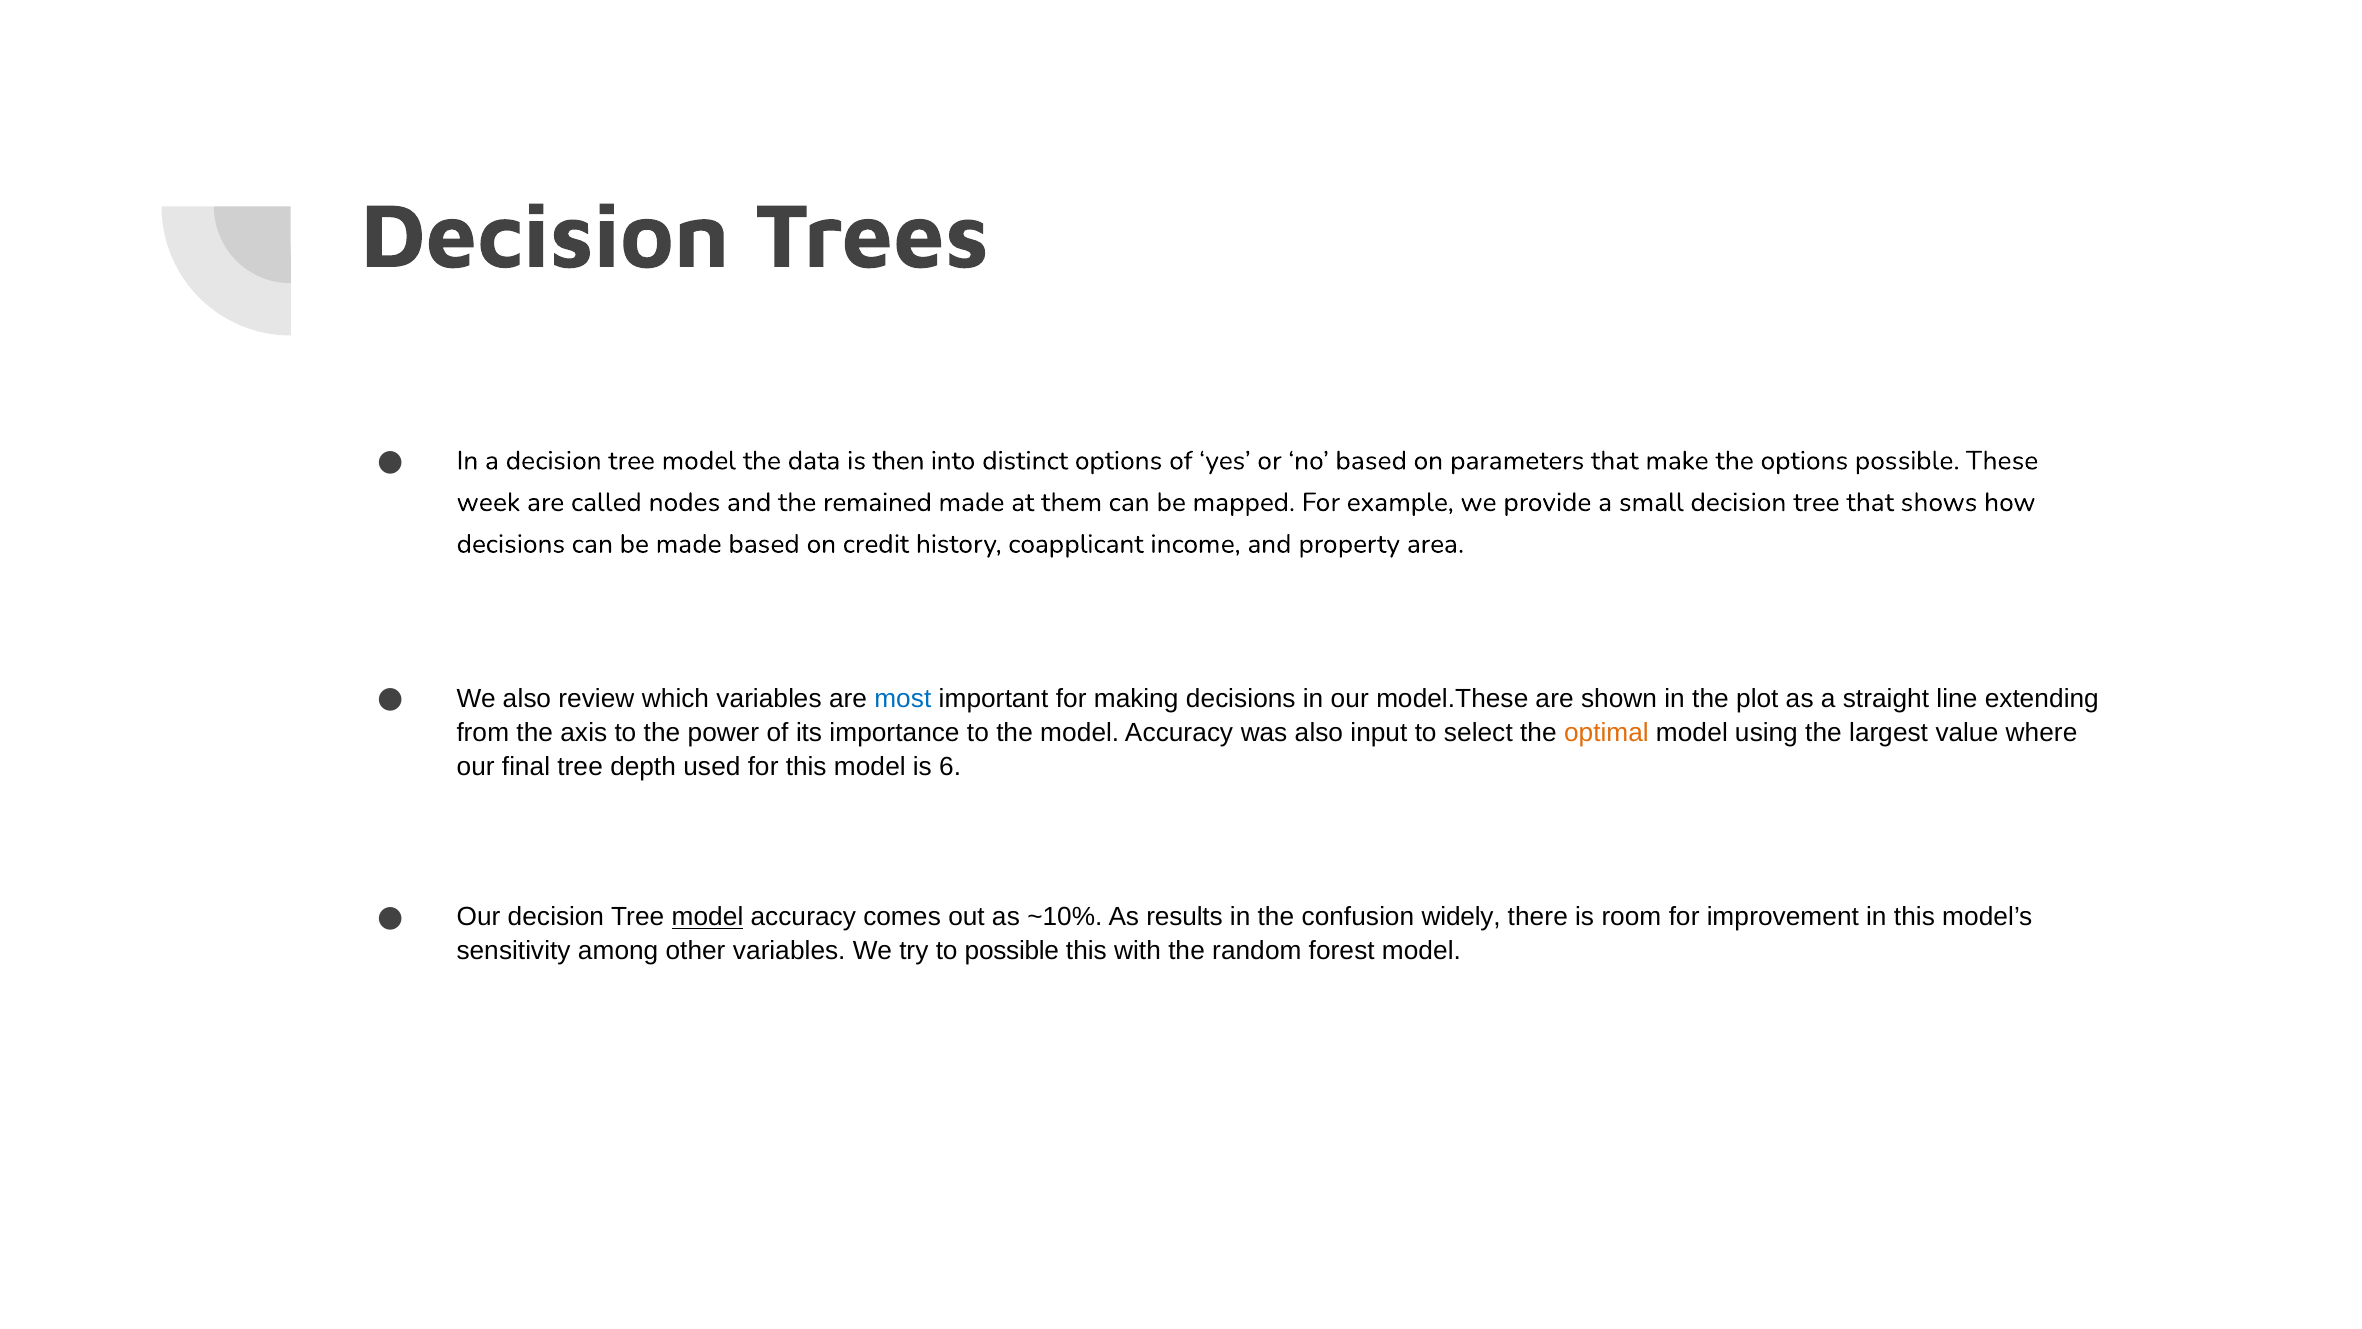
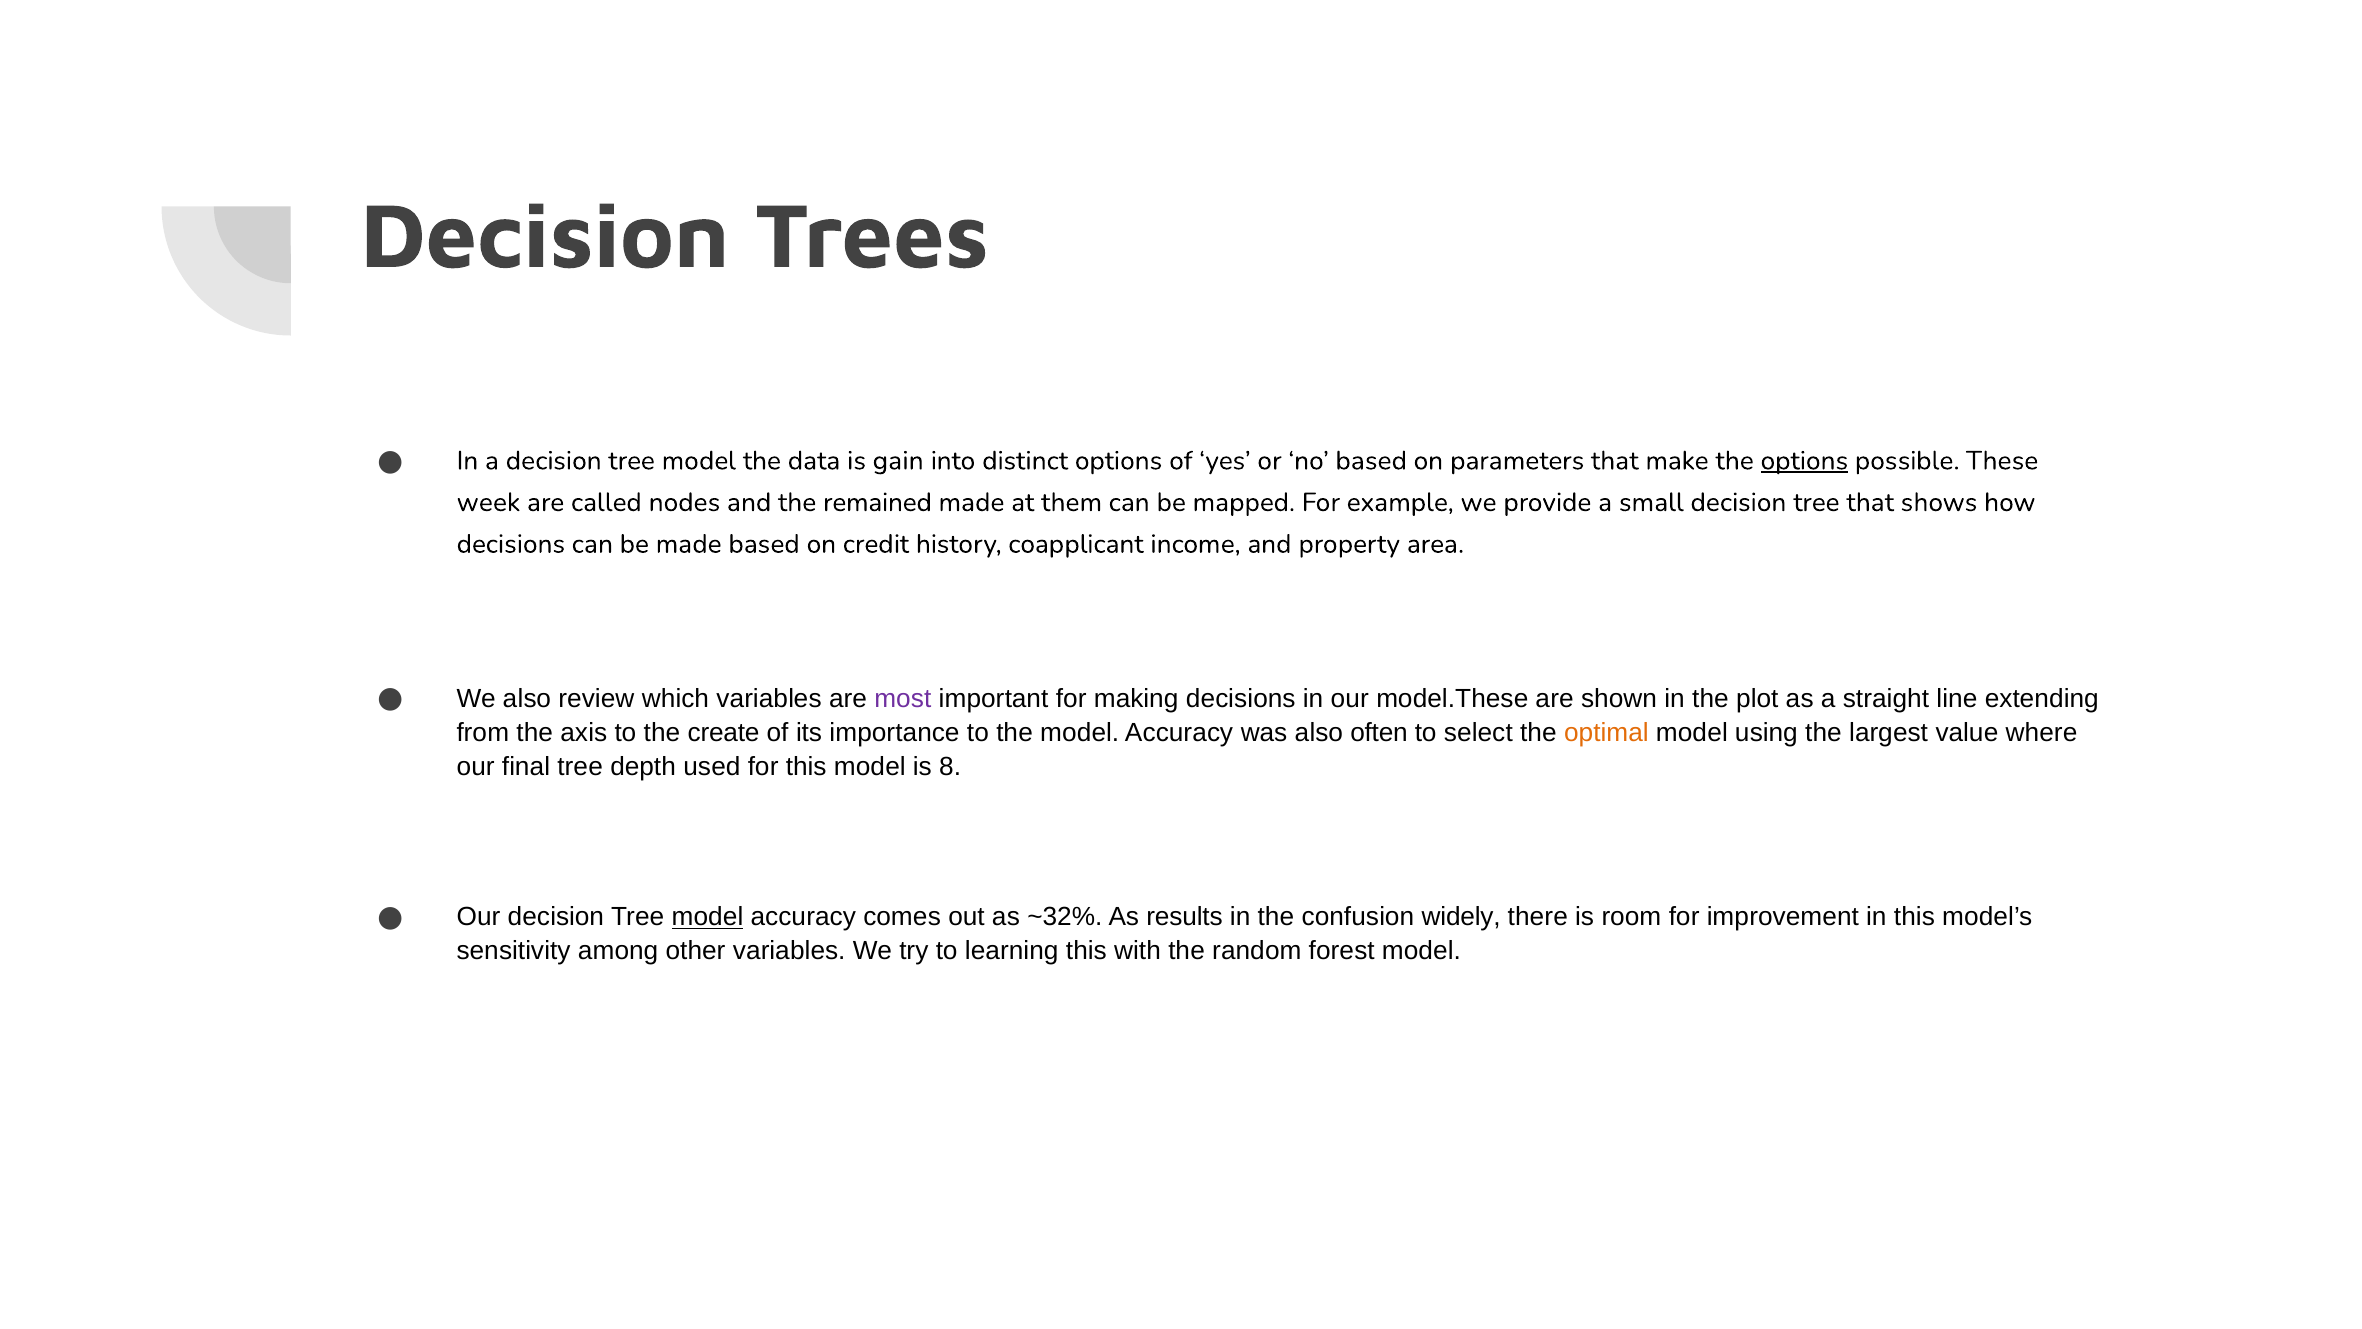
then: then -> gain (898, 461)
options underline: none -> present (1804, 461)
most colour: blue -> purple (903, 698)
power: power -> create (724, 732)
input: input -> often (1379, 732)
6: 6 -> 8 (950, 766)
~10%: ~10% -> ~32% (1065, 917)
to possible: possible -> learning (1012, 951)
